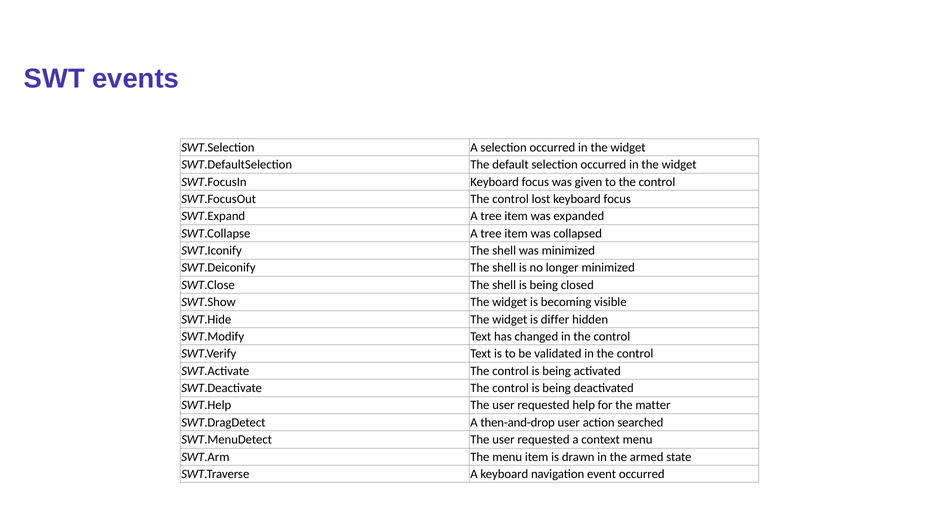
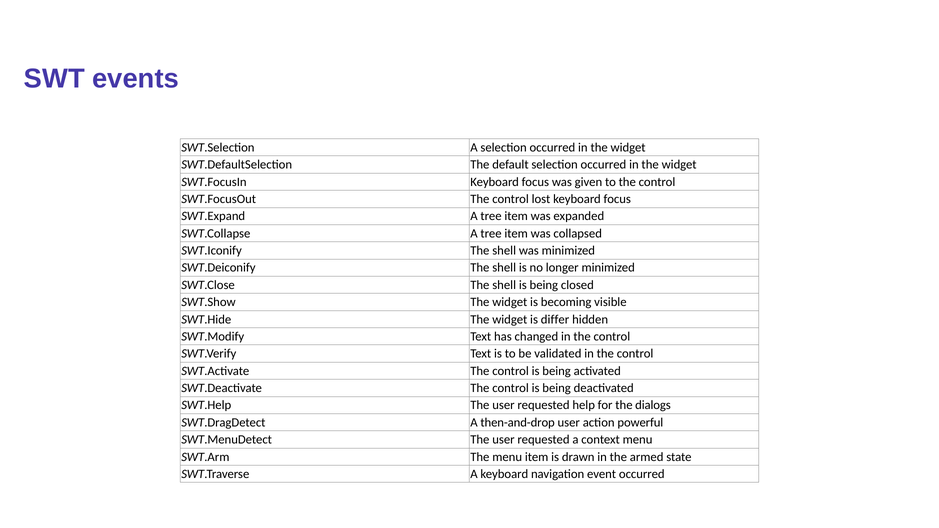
matter: matter -> dialogs (653, 405)
searched: searched -> powerful (640, 423)
